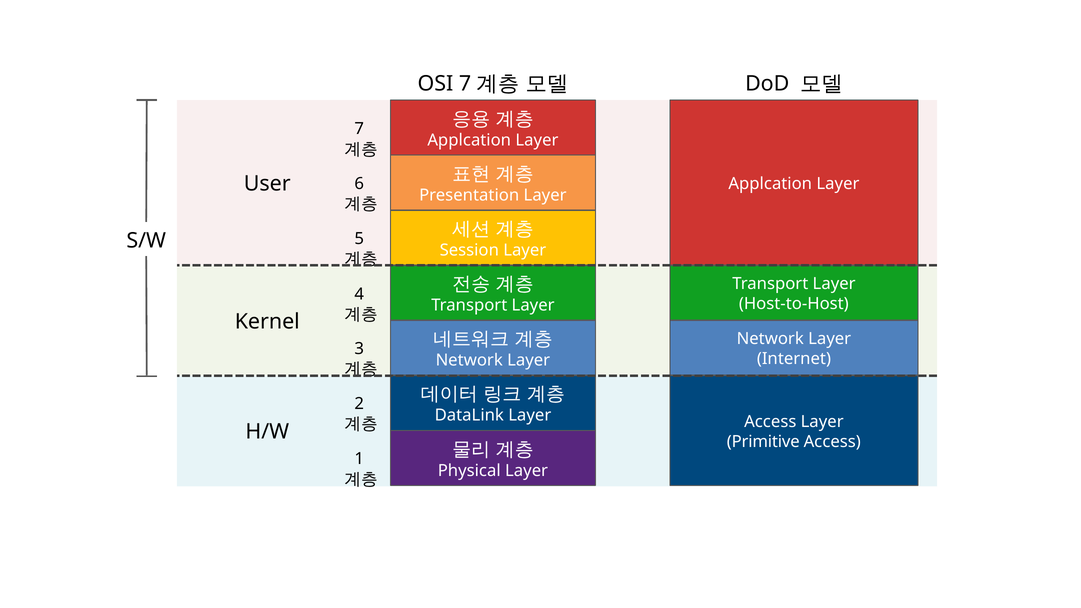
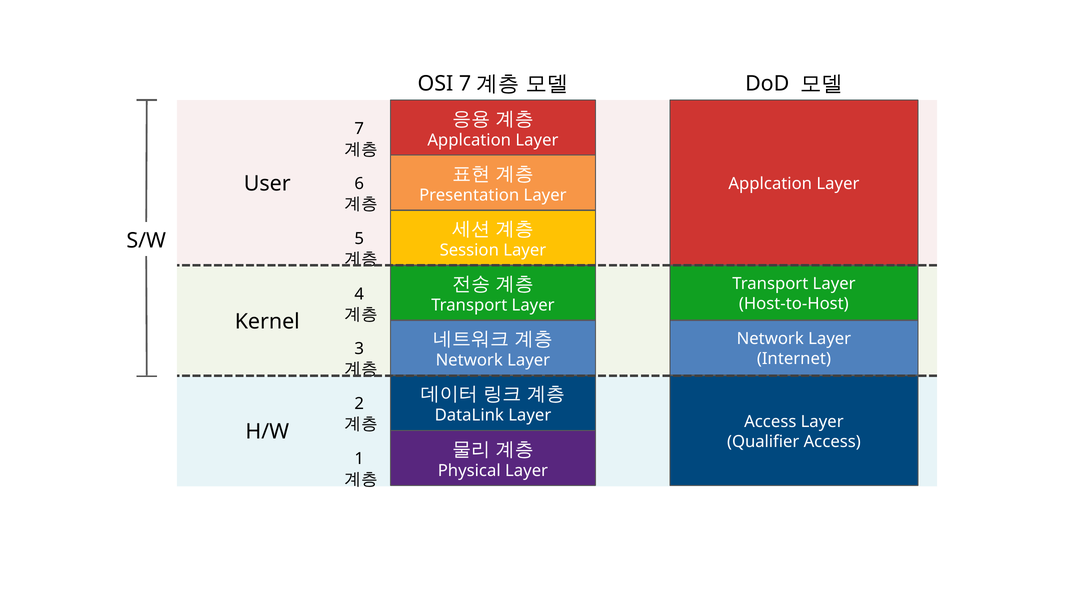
Primitive: Primitive -> Qualifier (763, 442)
